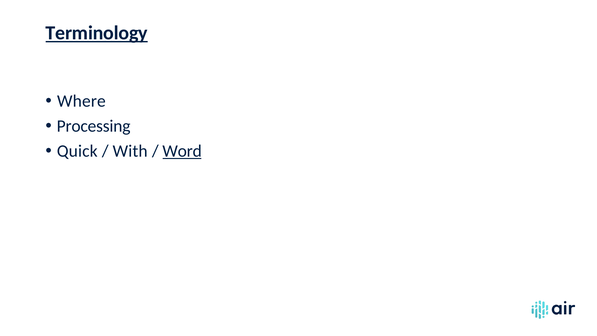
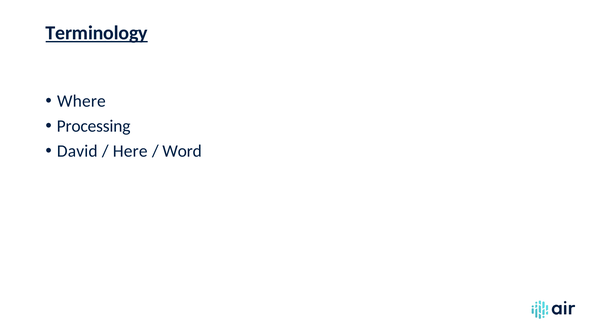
Quick: Quick -> David (77, 151)
With: With -> Here (130, 151)
Word underline: present -> none (182, 151)
